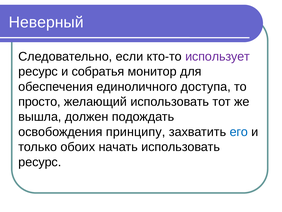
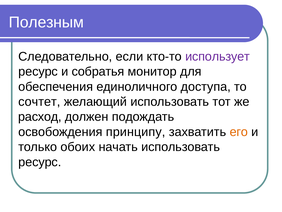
Неверный: Неверный -> Полезным (46, 22)
просто: просто -> сочтет (39, 102)
вышла: вышла -> расход (40, 117)
его colour: blue -> orange (239, 132)
